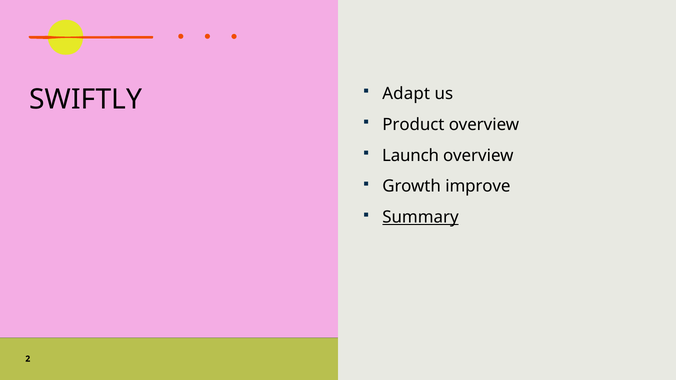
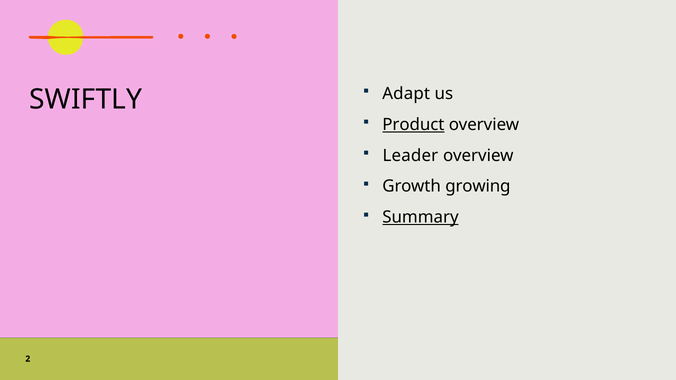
Product underline: none -> present (413, 125)
Launch: Launch -> Leader (410, 156)
improve: improve -> growing (478, 186)
